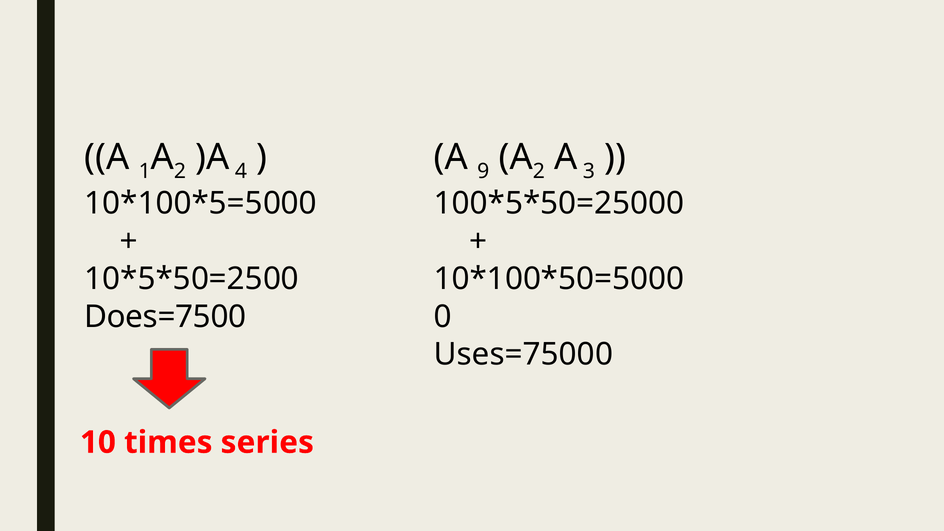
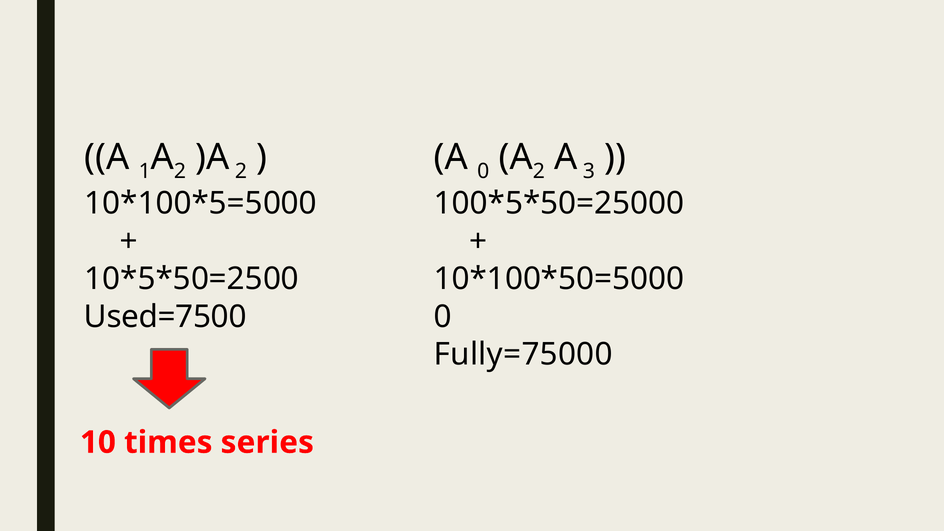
)A 4: 4 -> 2 (241, 171)
A 9: 9 -> 0 (483, 171)
Does=7500: Does=7500 -> Used=7500 (165, 317)
Uses=75000: Uses=75000 -> Fully=75000 (523, 355)
